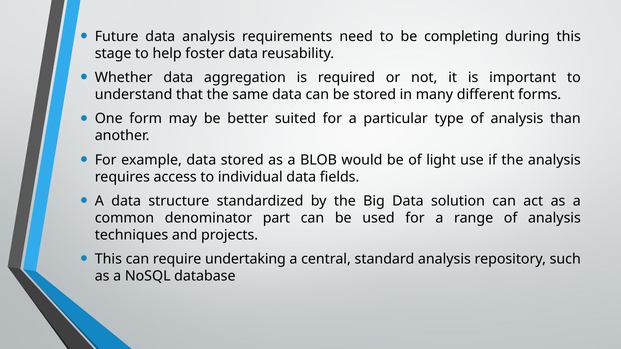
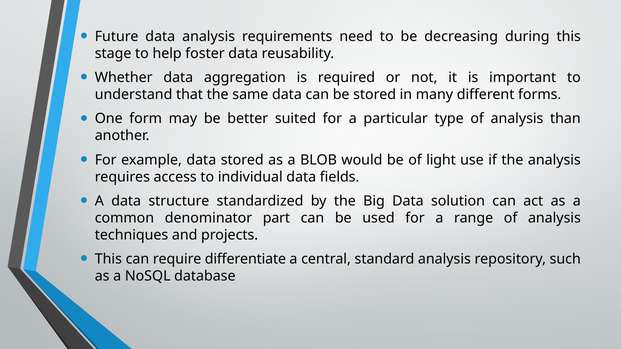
completing: completing -> decreasing (461, 37)
undertaking: undertaking -> differentiate (245, 259)
